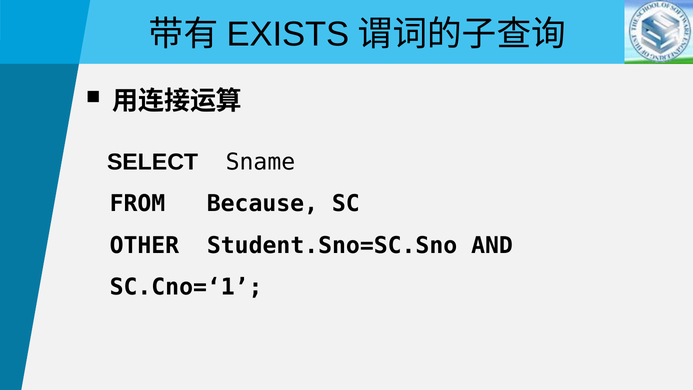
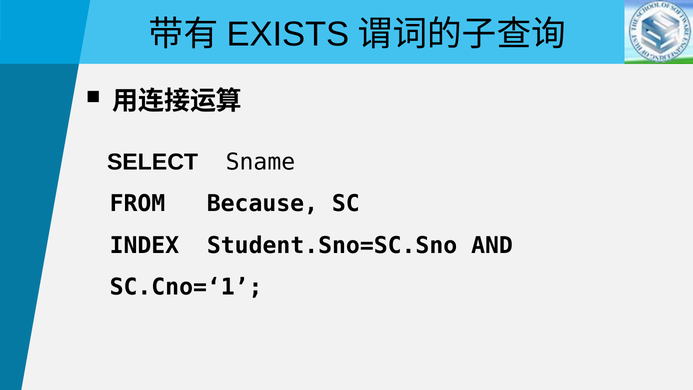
OTHER: OTHER -> INDEX (144, 245)
